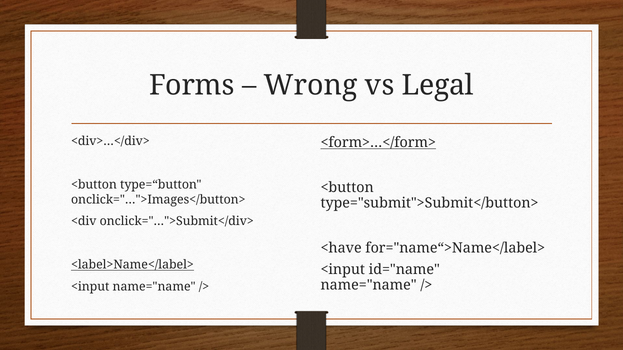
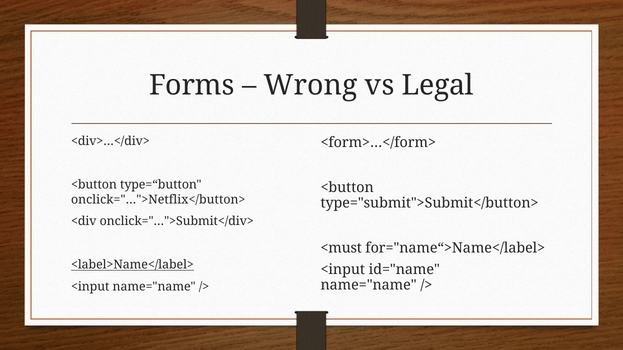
<form>…</form> underline: present -> none (378, 143)
onclick="…">Images</button>: onclick="…">Images</button> -> onclick="…">Netflix</button> (158, 200)
<have: <have -> <must (341, 248)
